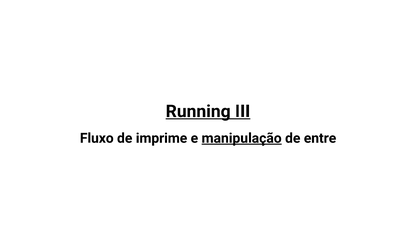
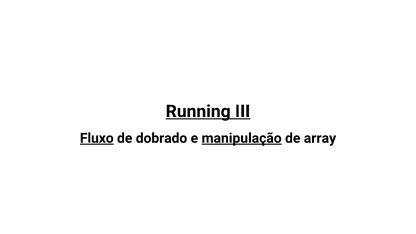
Fluxo underline: none -> present (97, 138)
imprime: imprime -> dobrado (162, 138)
entre: entre -> array (320, 138)
